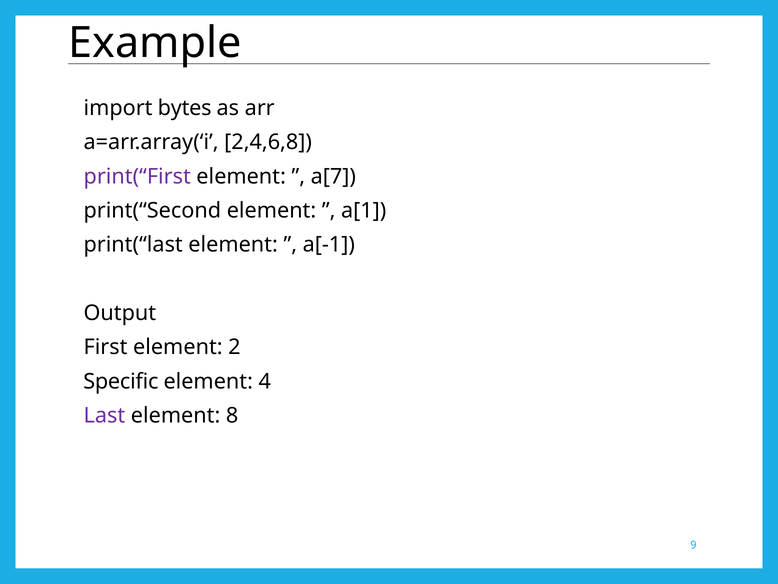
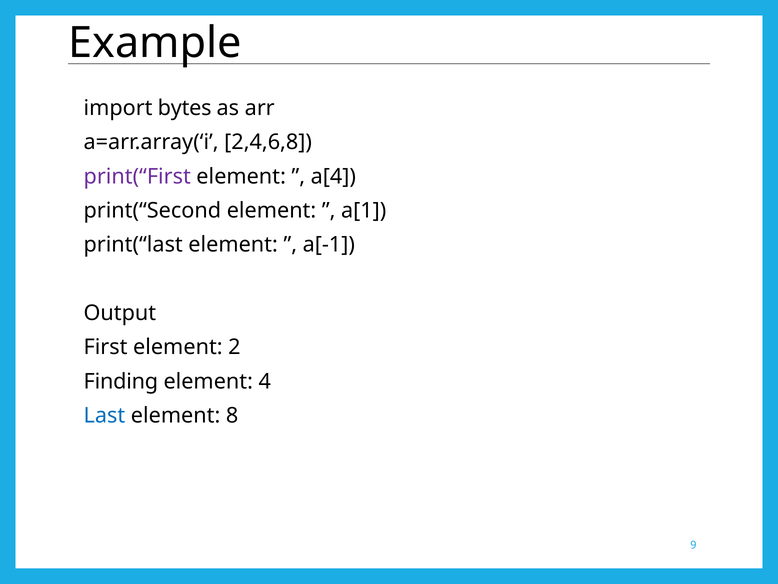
a[7: a[7 -> a[4 (333, 176)
Specific: Specific -> Finding (121, 381)
Last colour: purple -> blue (104, 415)
